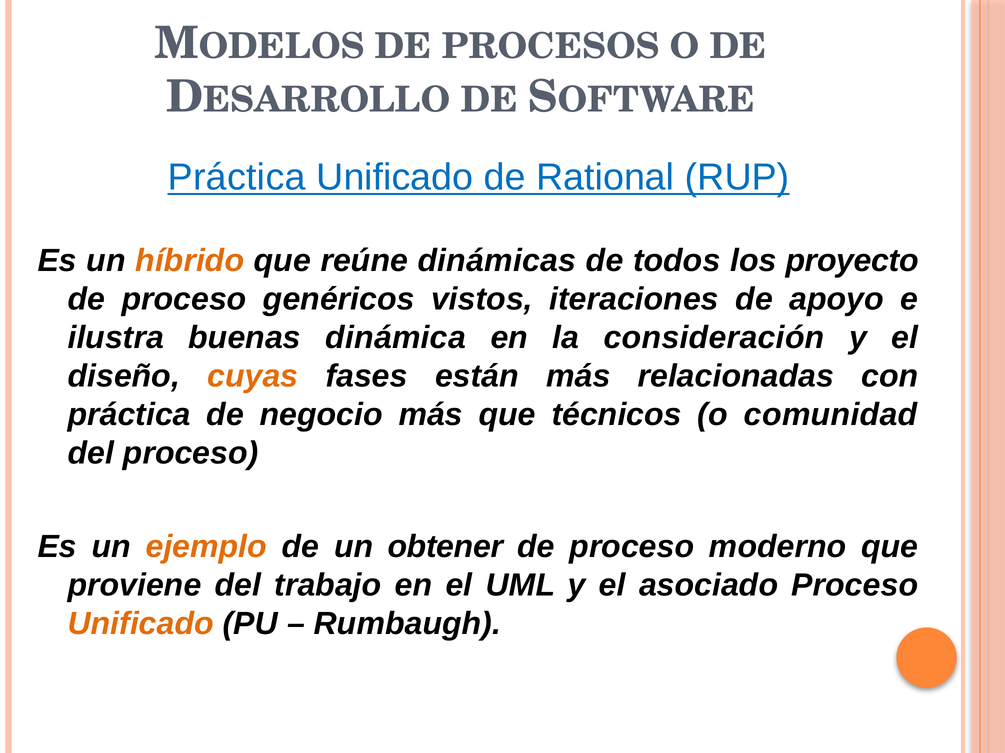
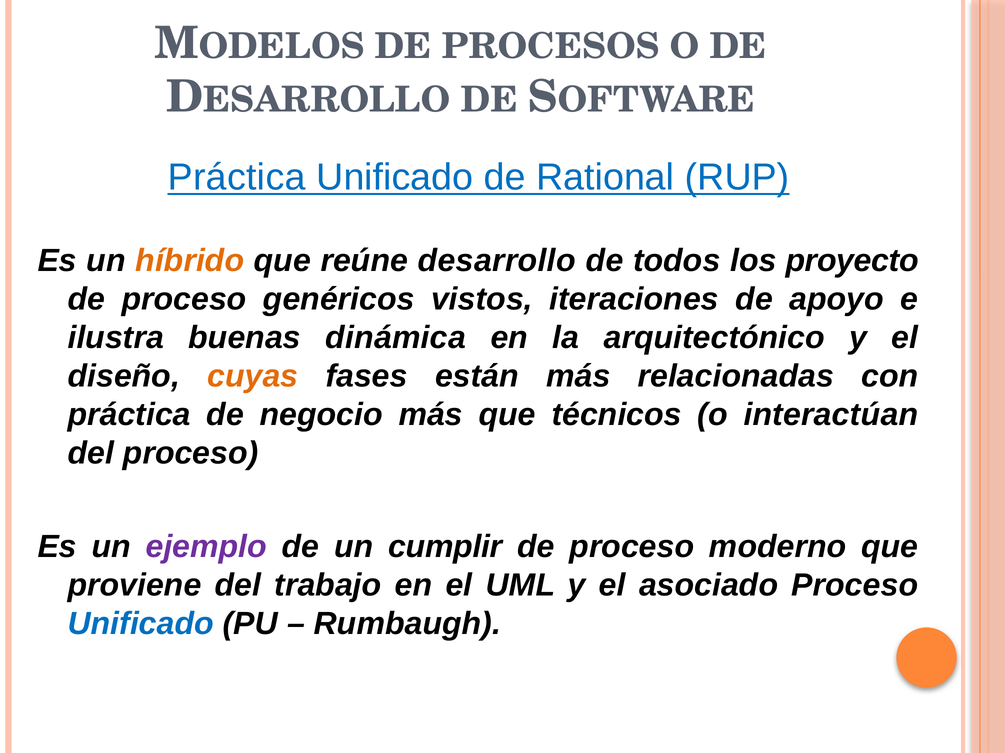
dinámicas: dinámicas -> desarrollo (497, 261)
consideración: consideración -> arquitectónico (714, 338)
comunidad: comunidad -> interactúan (831, 415)
ejemplo colour: orange -> purple (206, 547)
obtener: obtener -> cumplir (445, 547)
Unificado colour: orange -> blue (141, 624)
